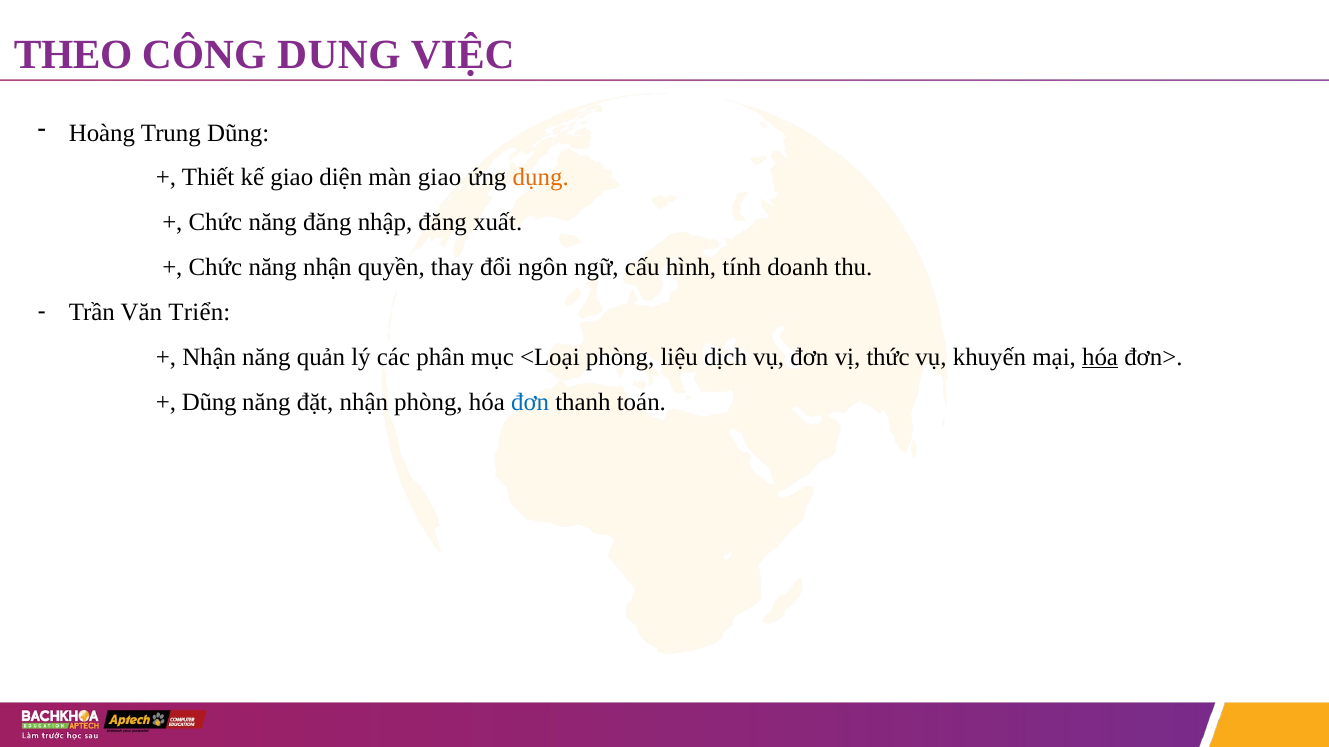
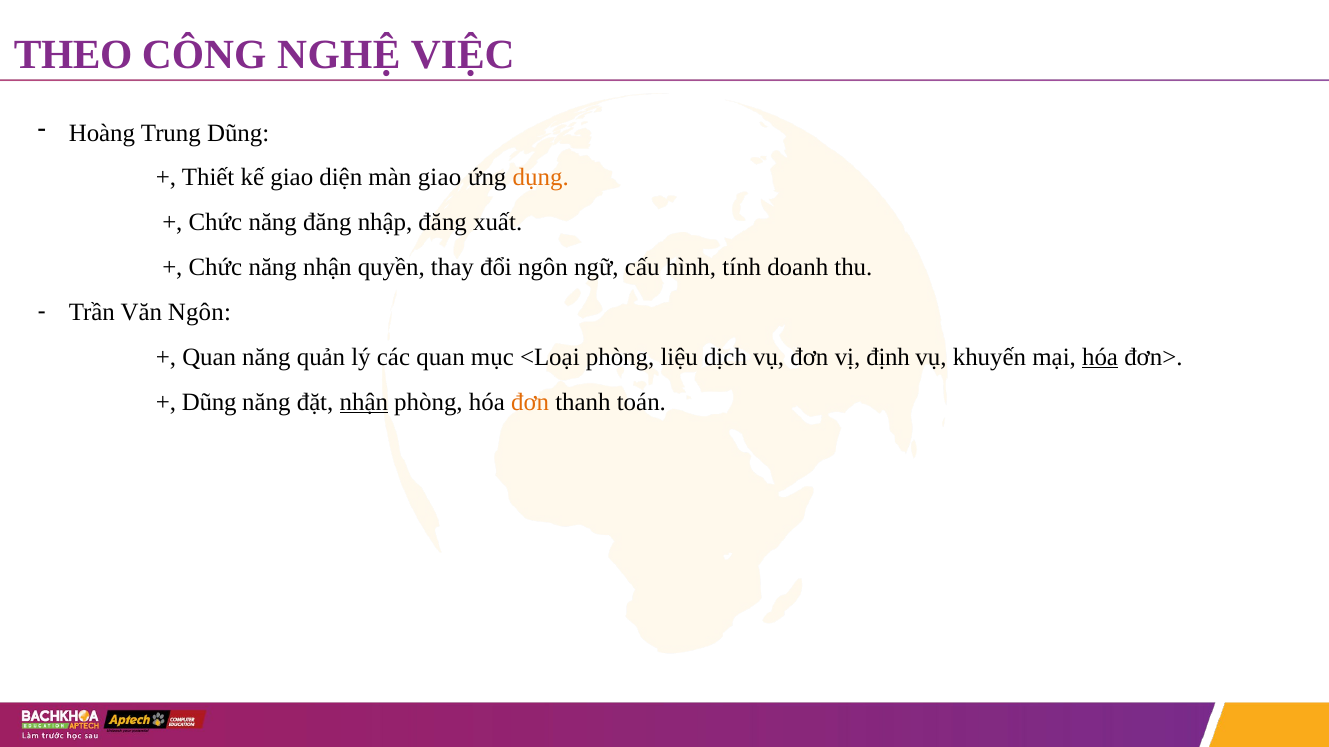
DUNG: DUNG -> NGHỆ (339, 55)
Văn Triển: Triển -> Ngôn (199, 312)
Nhận: Nhận -> Quan (209, 357)
các phân: phân -> quan (441, 357)
thức: thức -> định (888, 357)
nhận underline: none -> present (364, 402)
đơn colour: blue -> orange (530, 402)
